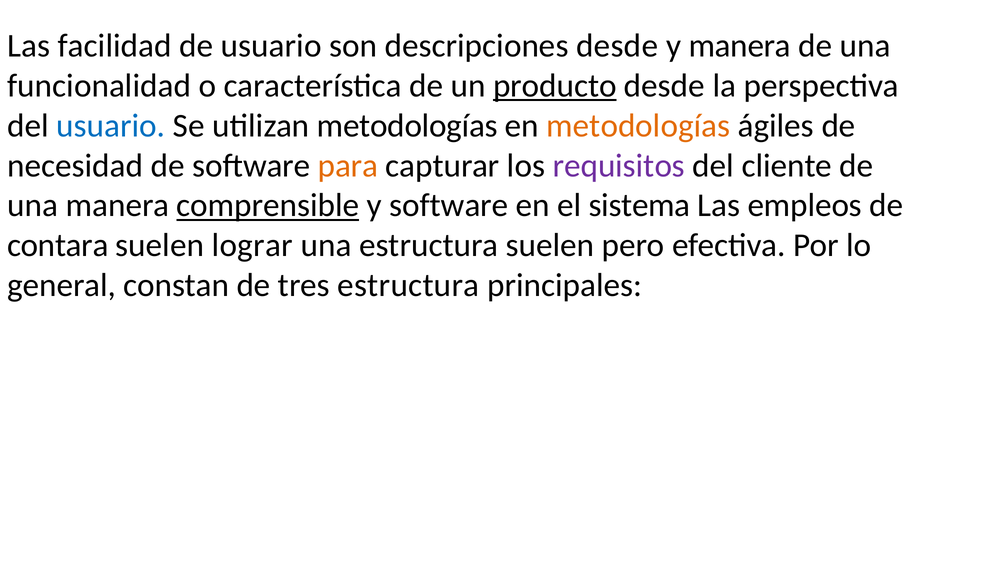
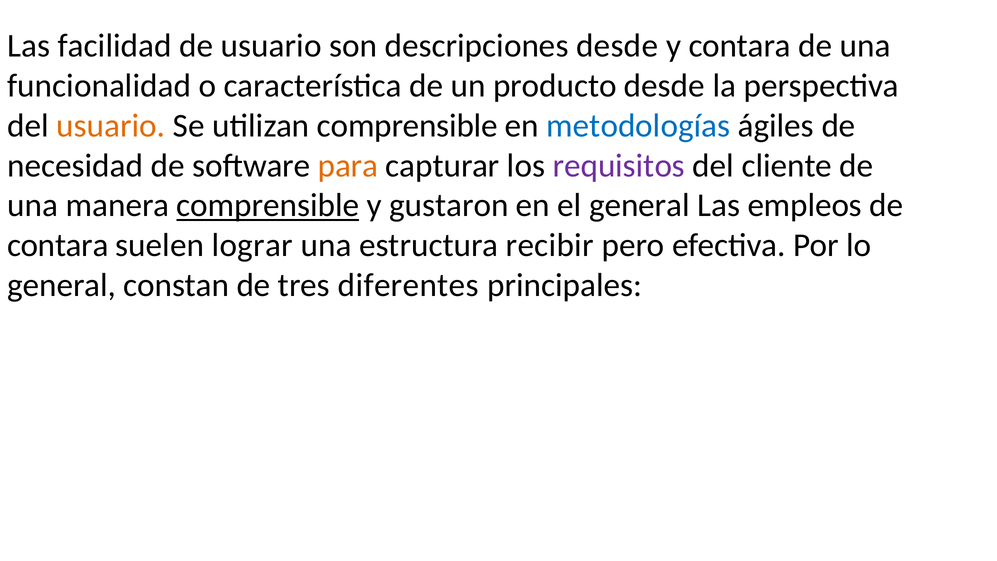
y manera: manera -> contara (740, 46)
producto underline: present -> none (555, 86)
usuario colour: blue -> orange (111, 126)
utilizan metodologías: metodologías -> comprensible (407, 126)
metodologías colour: orange -> blue (638, 126)
y software: software -> gustaron (449, 205)
el sistema: sistema -> general (639, 205)
estructura suelen: suelen -> recibir (550, 245)
tres estructura: estructura -> diferentes (408, 285)
